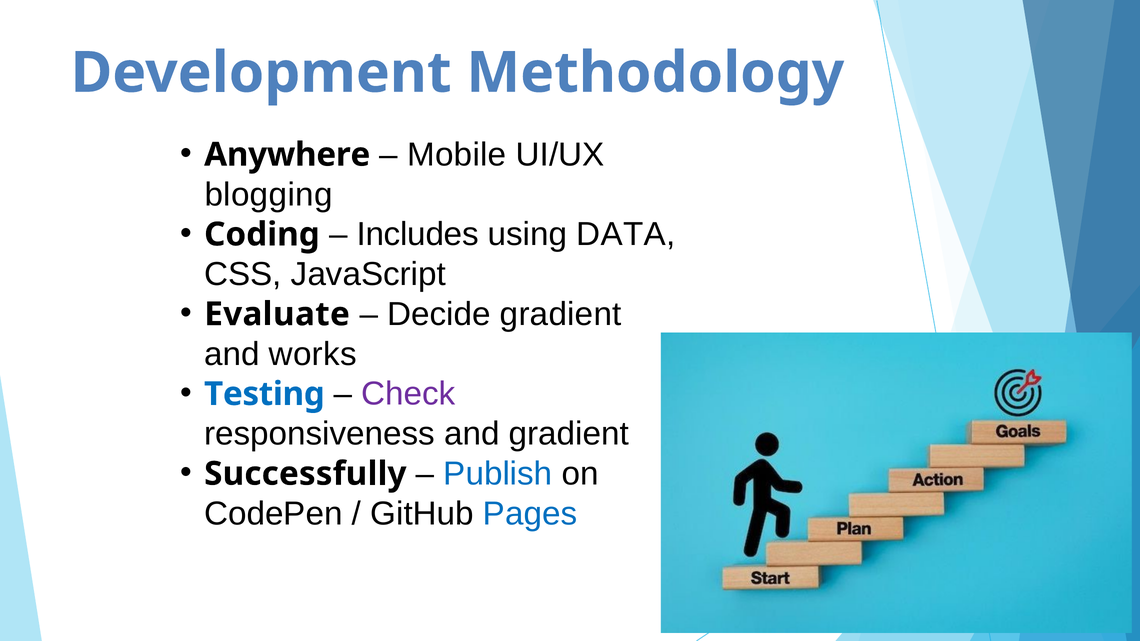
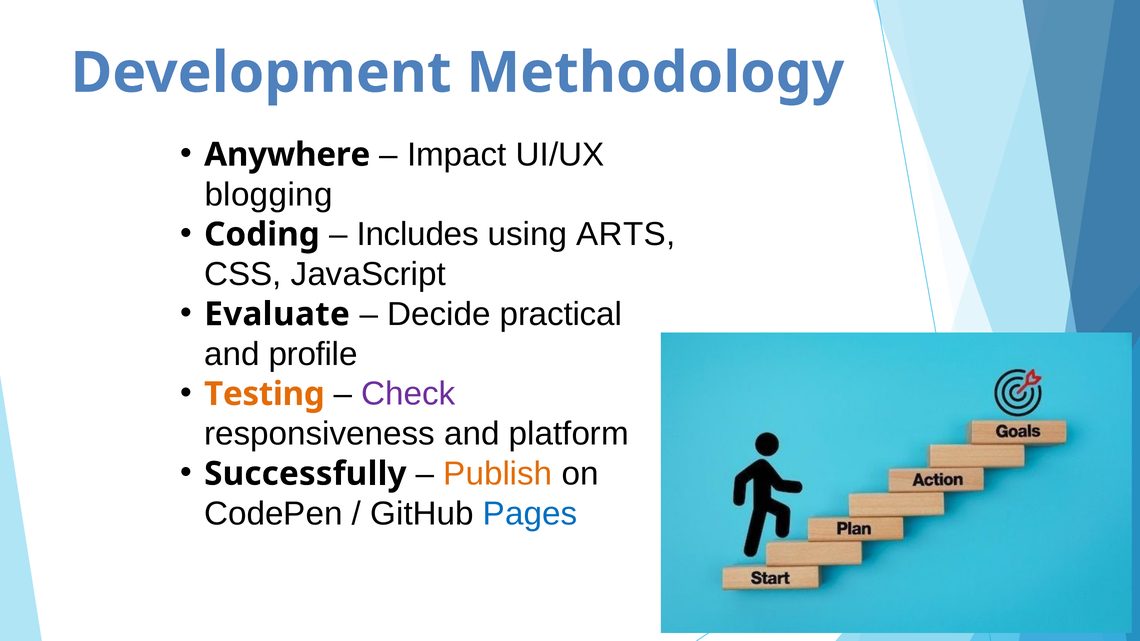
Mobile: Mobile -> Impact (457, 155)
DATA: DATA -> ARTS (626, 235)
Decide gradient: gradient -> practical (561, 314)
works: works -> profile (313, 354)
Testing colour: blue -> orange (264, 394)
and gradient: gradient -> platform (569, 434)
Publish colour: blue -> orange (498, 474)
